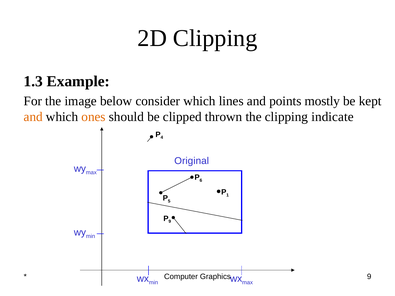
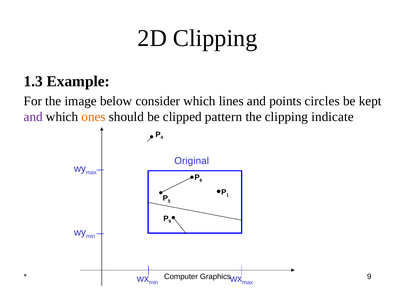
mostly: mostly -> circles (322, 101)
and colour: orange -> purple (33, 117)
thrown: thrown -> pattern (224, 117)
